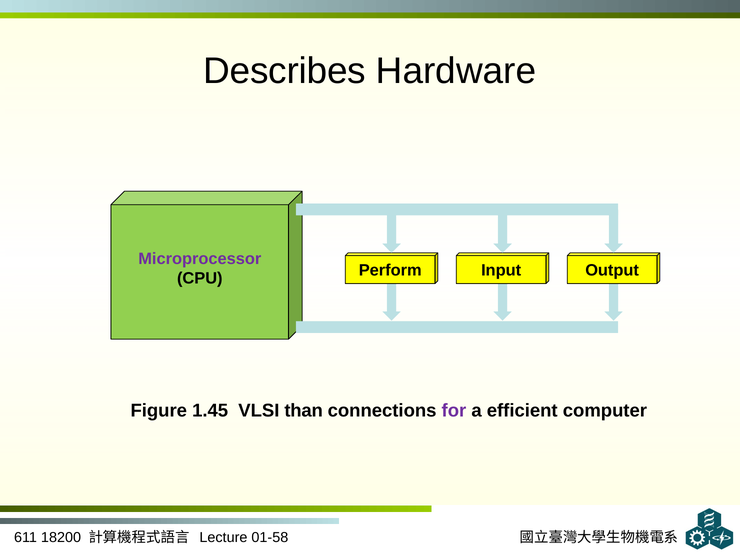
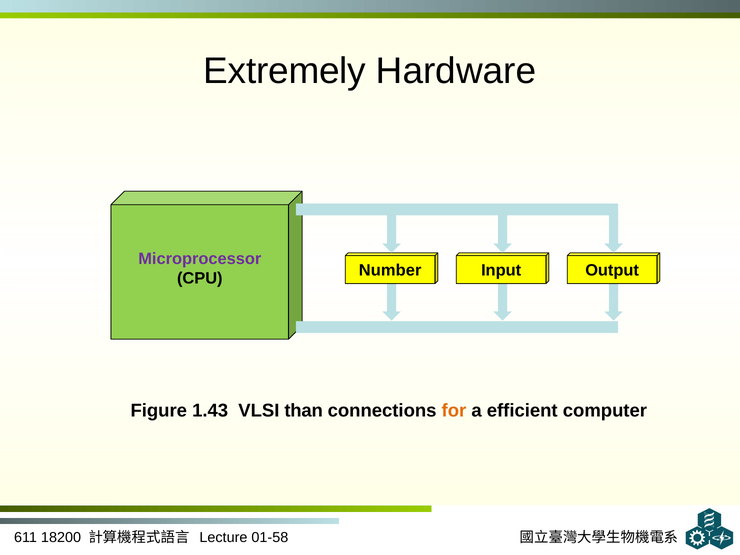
Describes: Describes -> Extremely (285, 71)
Perform: Perform -> Number (390, 270)
1.45: 1.45 -> 1.43 (210, 411)
for colour: purple -> orange (454, 411)
